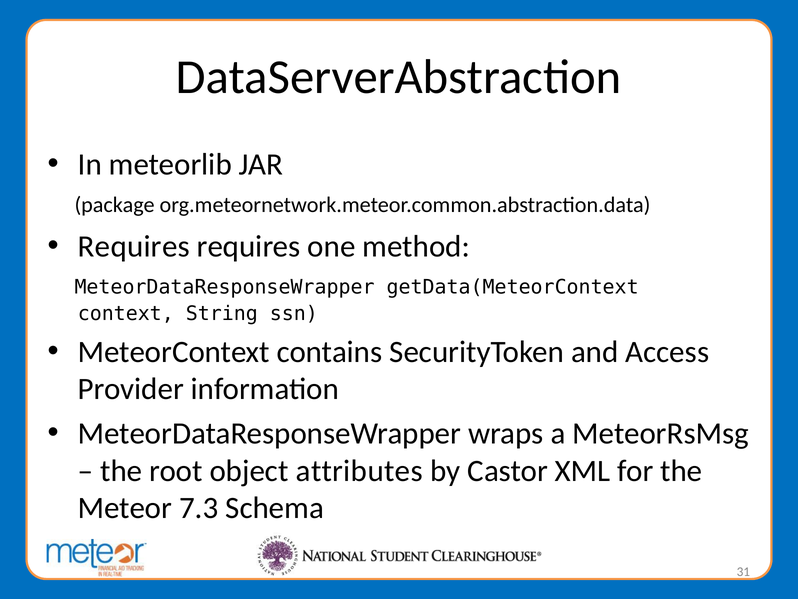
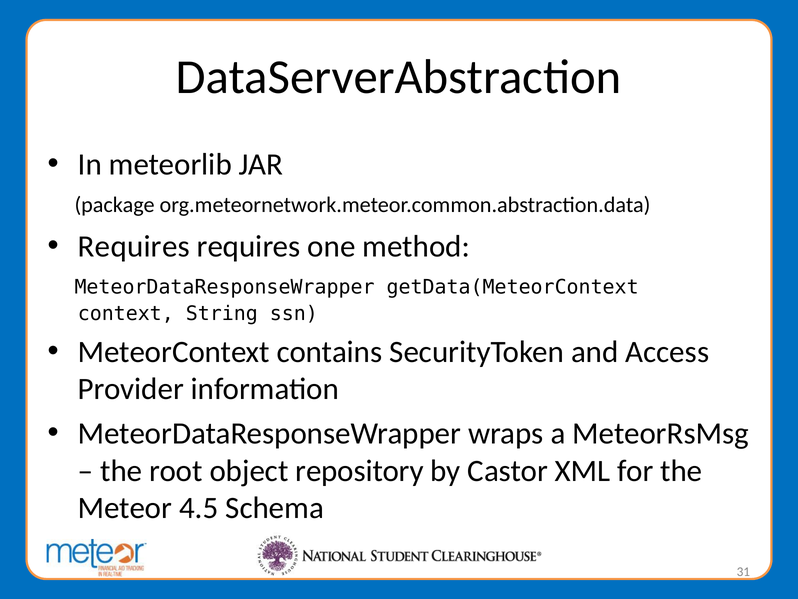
attributes: attributes -> repository (359, 471)
7.3: 7.3 -> 4.5 (199, 508)
